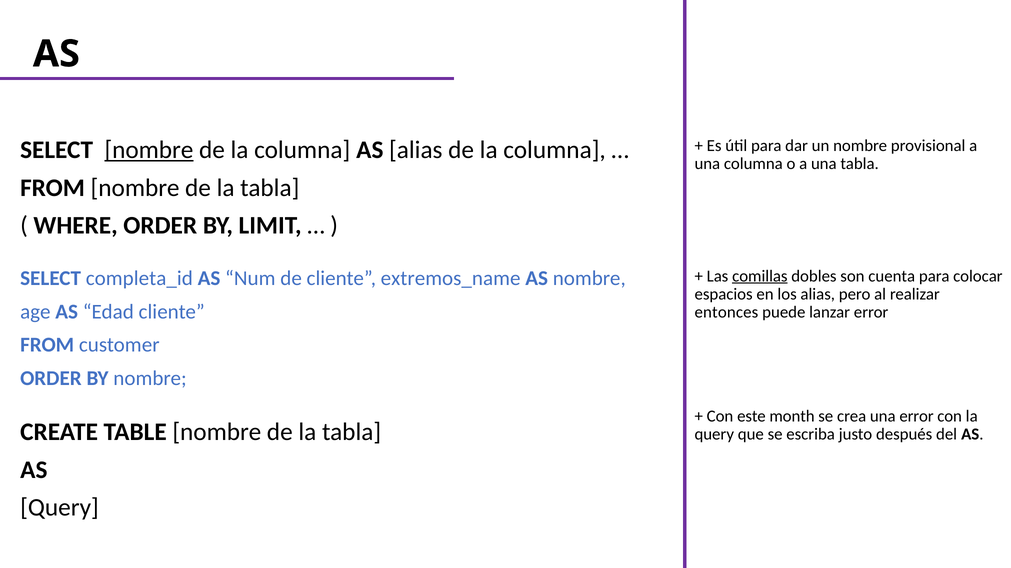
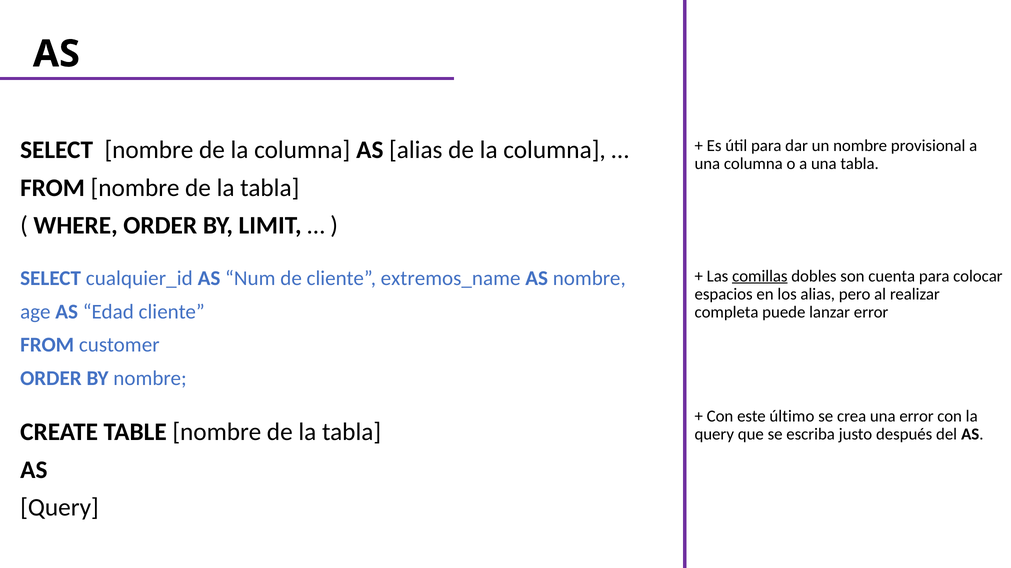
nombre underline: present -> none (149, 150)
completa_id: completa_id -> cualquier_id (139, 279)
entonces: entonces -> completa (727, 313)
month: month -> último (792, 416)
